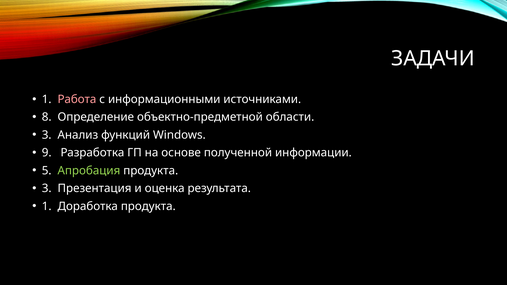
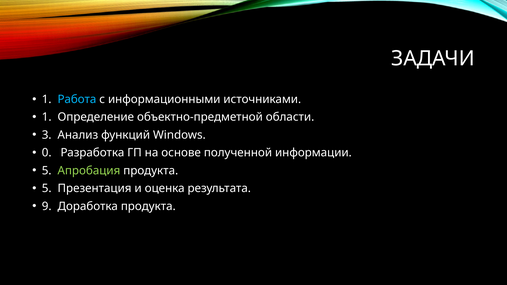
Работа colour: pink -> light blue (77, 99)
8: 8 -> 1 (47, 117)
9: 9 -> 0 (47, 153)
3: 3 -> 5 (47, 189)
1: 1 -> 9 (47, 206)
